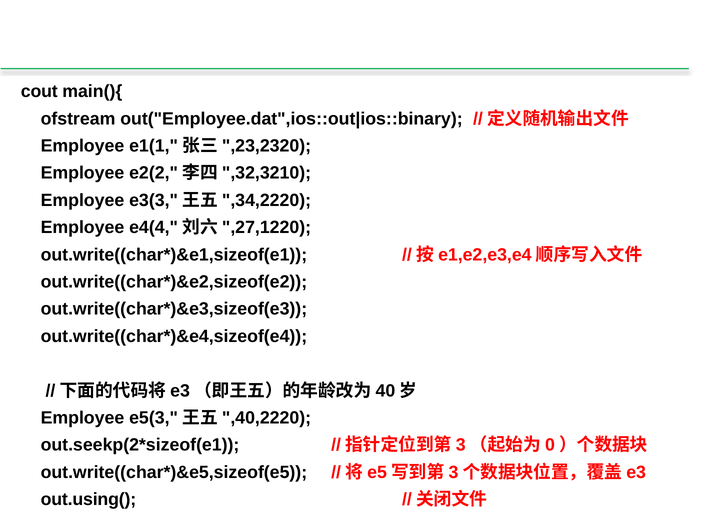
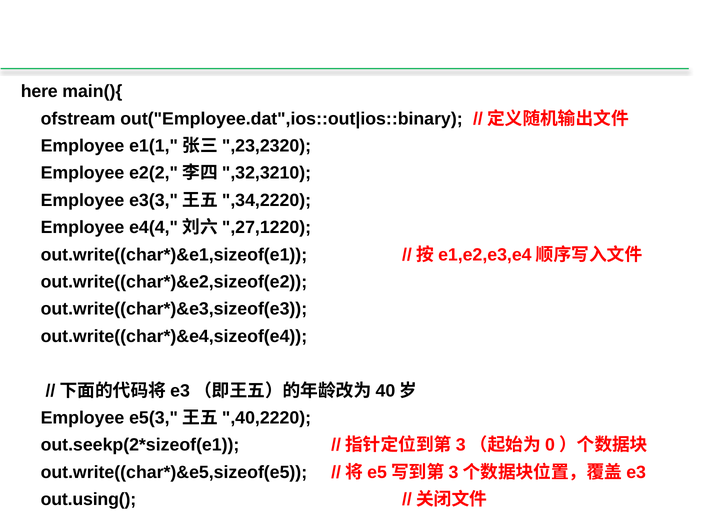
cout: cout -> here (39, 91)
